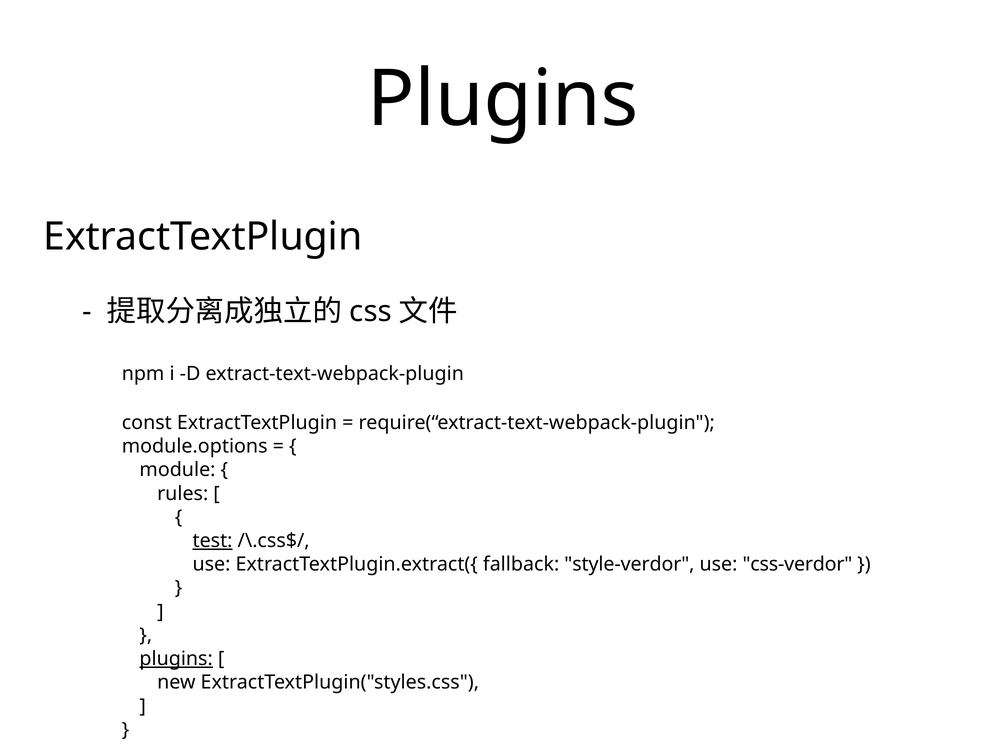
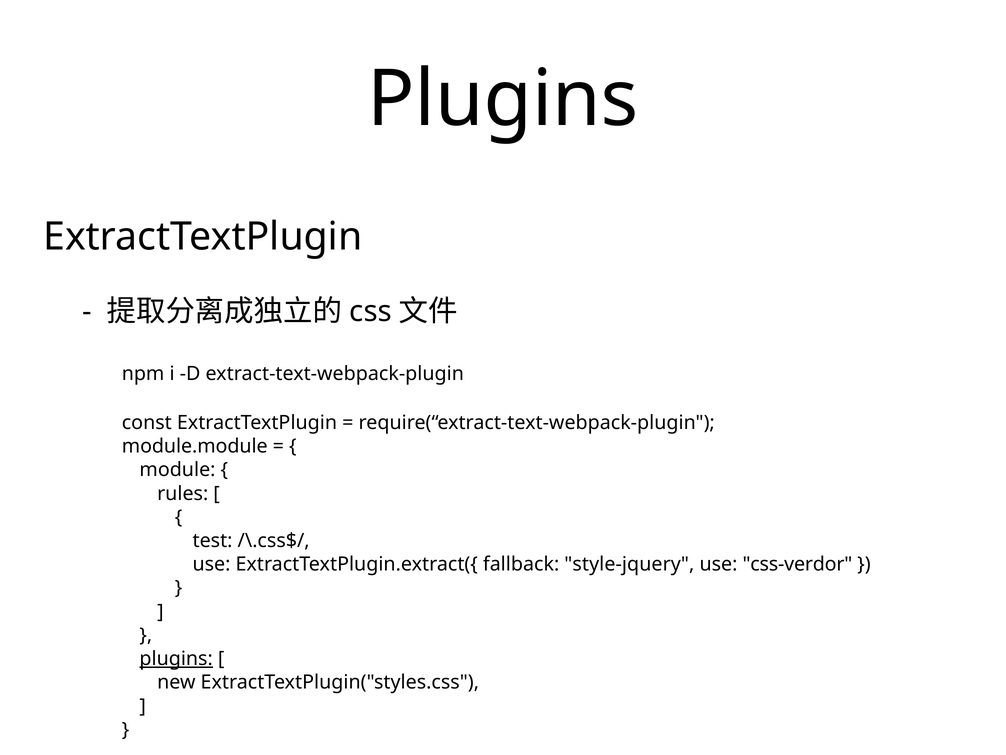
module.options: module.options -> module.module (195, 446)
test underline: present -> none (213, 540)
style-verdor: style-verdor -> style-jquery (629, 564)
